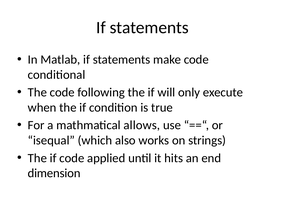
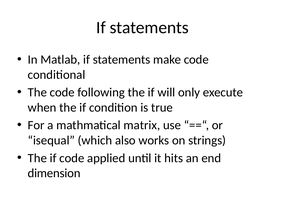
allows: allows -> matrix (142, 126)
